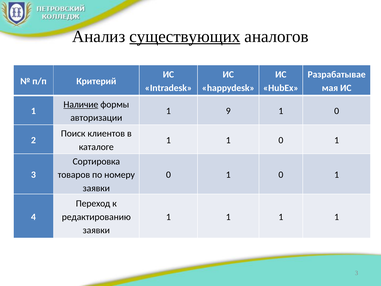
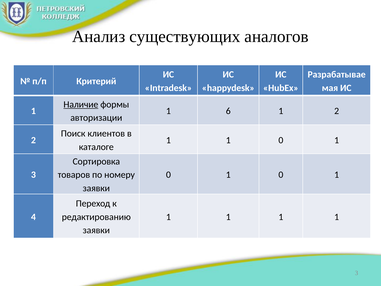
существующих underline: present -> none (185, 36)
9: 9 -> 6 (228, 111)
0: 0 -> 2 (337, 111)
